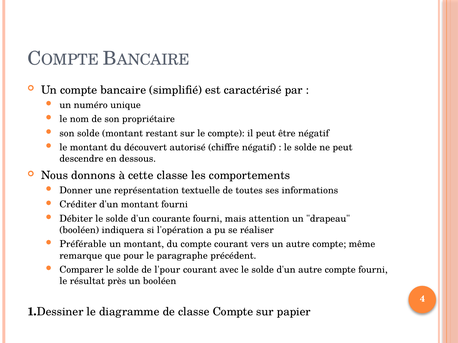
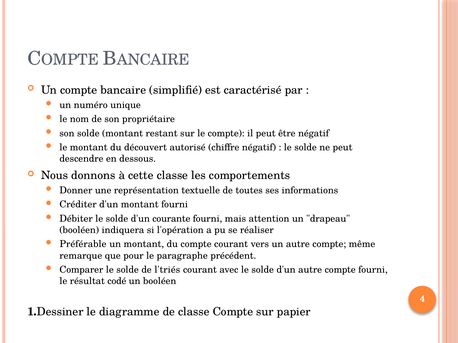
l'pour: l'pour -> l'triés (167, 270)
près: près -> codé (117, 282)
